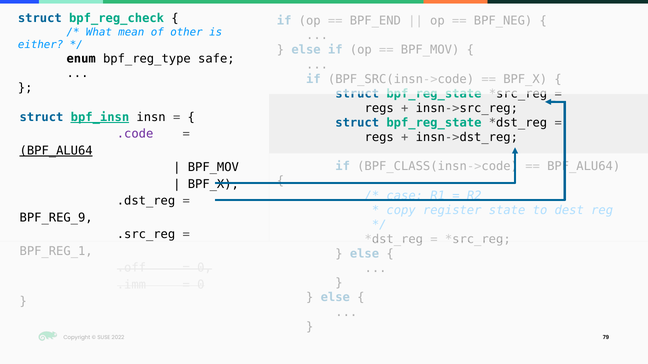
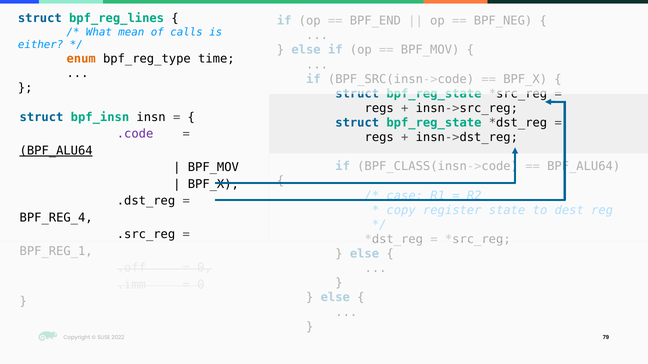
bpf_reg_check: bpf_reg_check -> bpf_reg_lines (117, 18)
other: other -> calls (186, 32)
enum colour: black -> orange (81, 59)
safe: safe -> time (216, 59)
bpf_insn underline: present -> none (100, 117)
BPF_REG_9: BPF_REG_9 -> BPF_REG_4 (56, 218)
